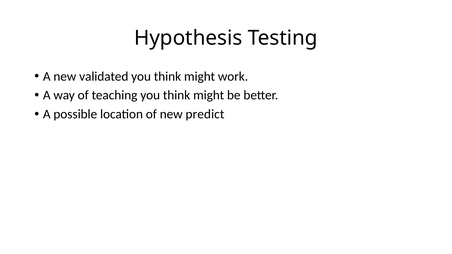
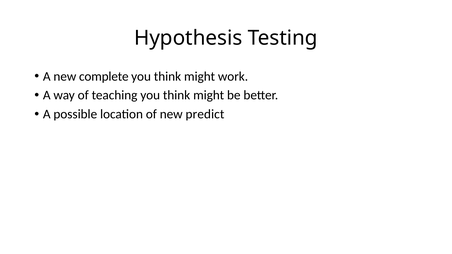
validated: validated -> complete (104, 76)
